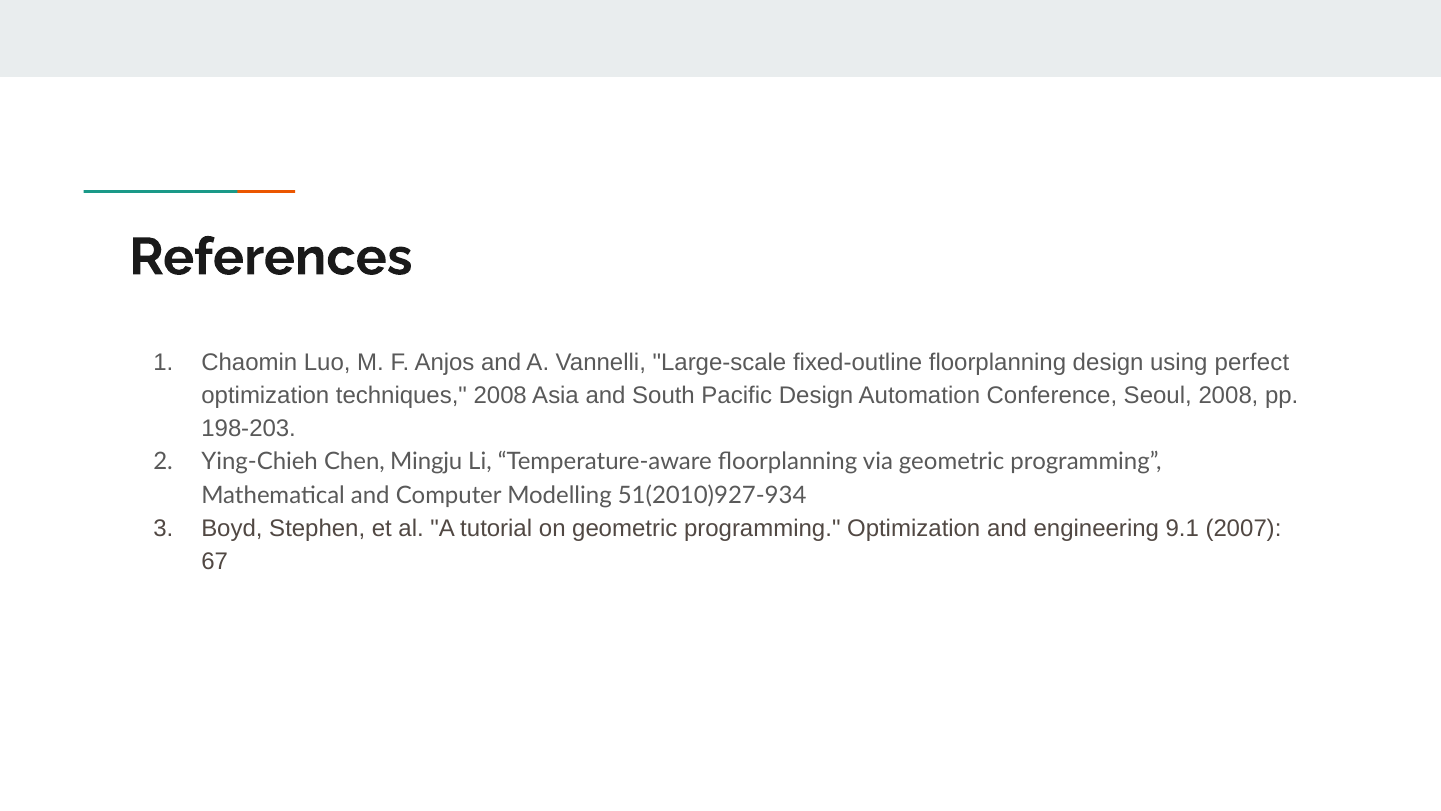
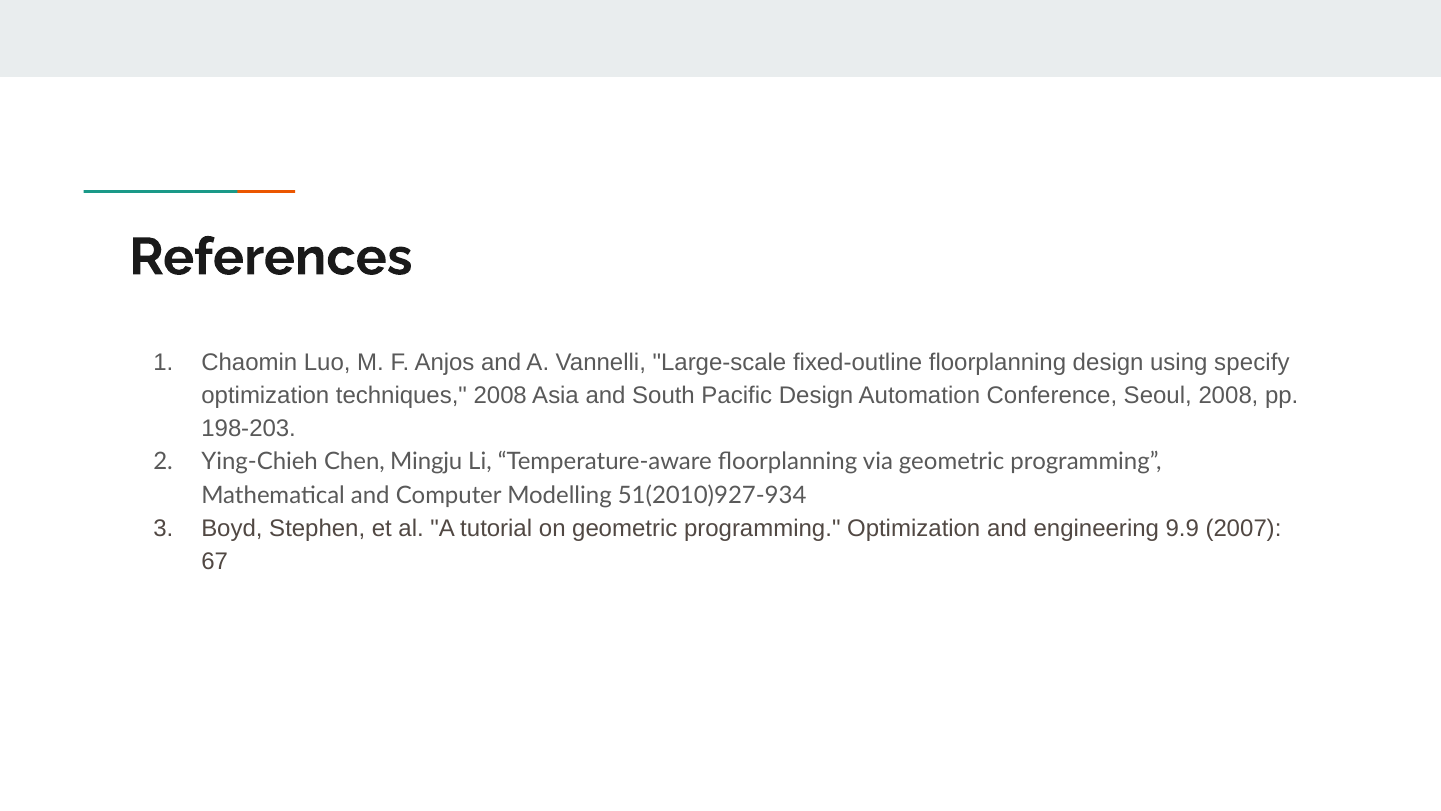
perfect: perfect -> specify (1252, 362)
9.1: 9.1 -> 9.9 (1182, 528)
